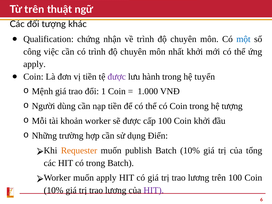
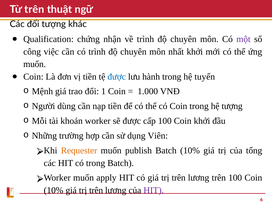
một colour: blue -> purple (243, 39)
apply: apply -> muốn (35, 64)
được colour: purple -> blue (117, 77)
Điển: Điển -> Viên (158, 136)
có giá trị trao: trao -> trên (179, 178)
10% giá trị trao: trao -> trên (96, 190)
